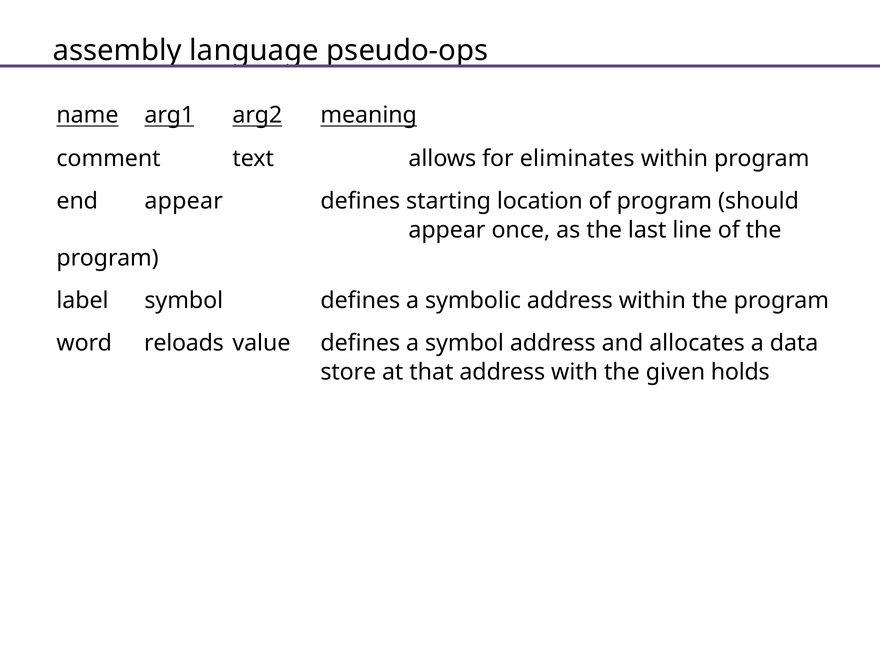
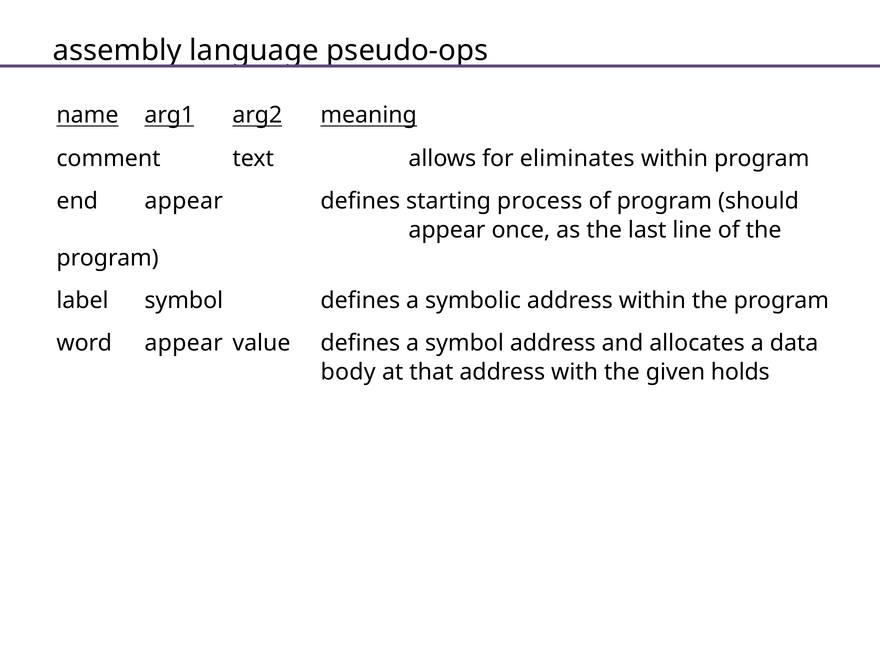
location: location -> process (540, 201)
word reloads: reloads -> appear (184, 343)
store: store -> body (348, 372)
